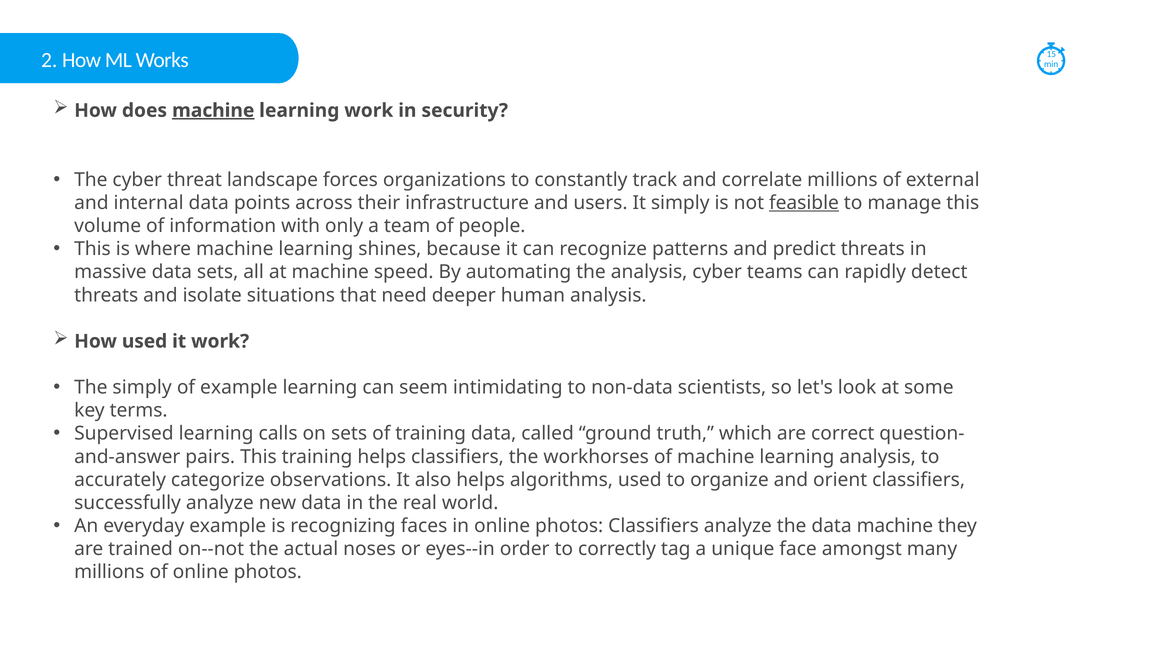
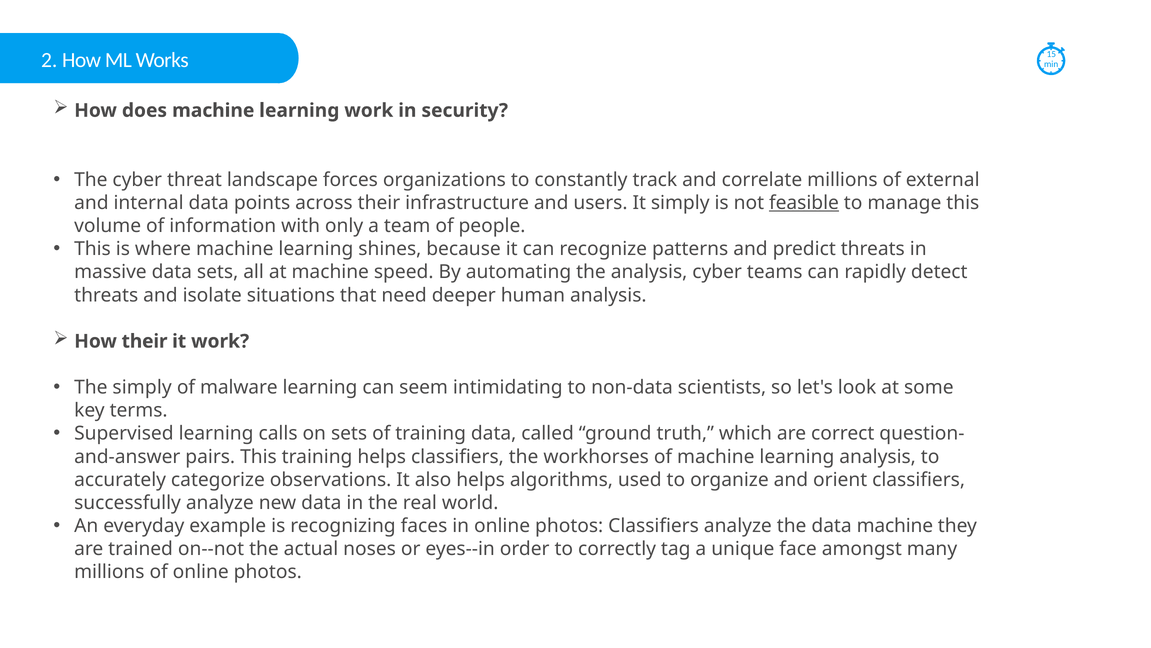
machine underline: present -> none (213, 110)
How used: used -> their (145, 341)
of example: example -> malware (239, 387)
